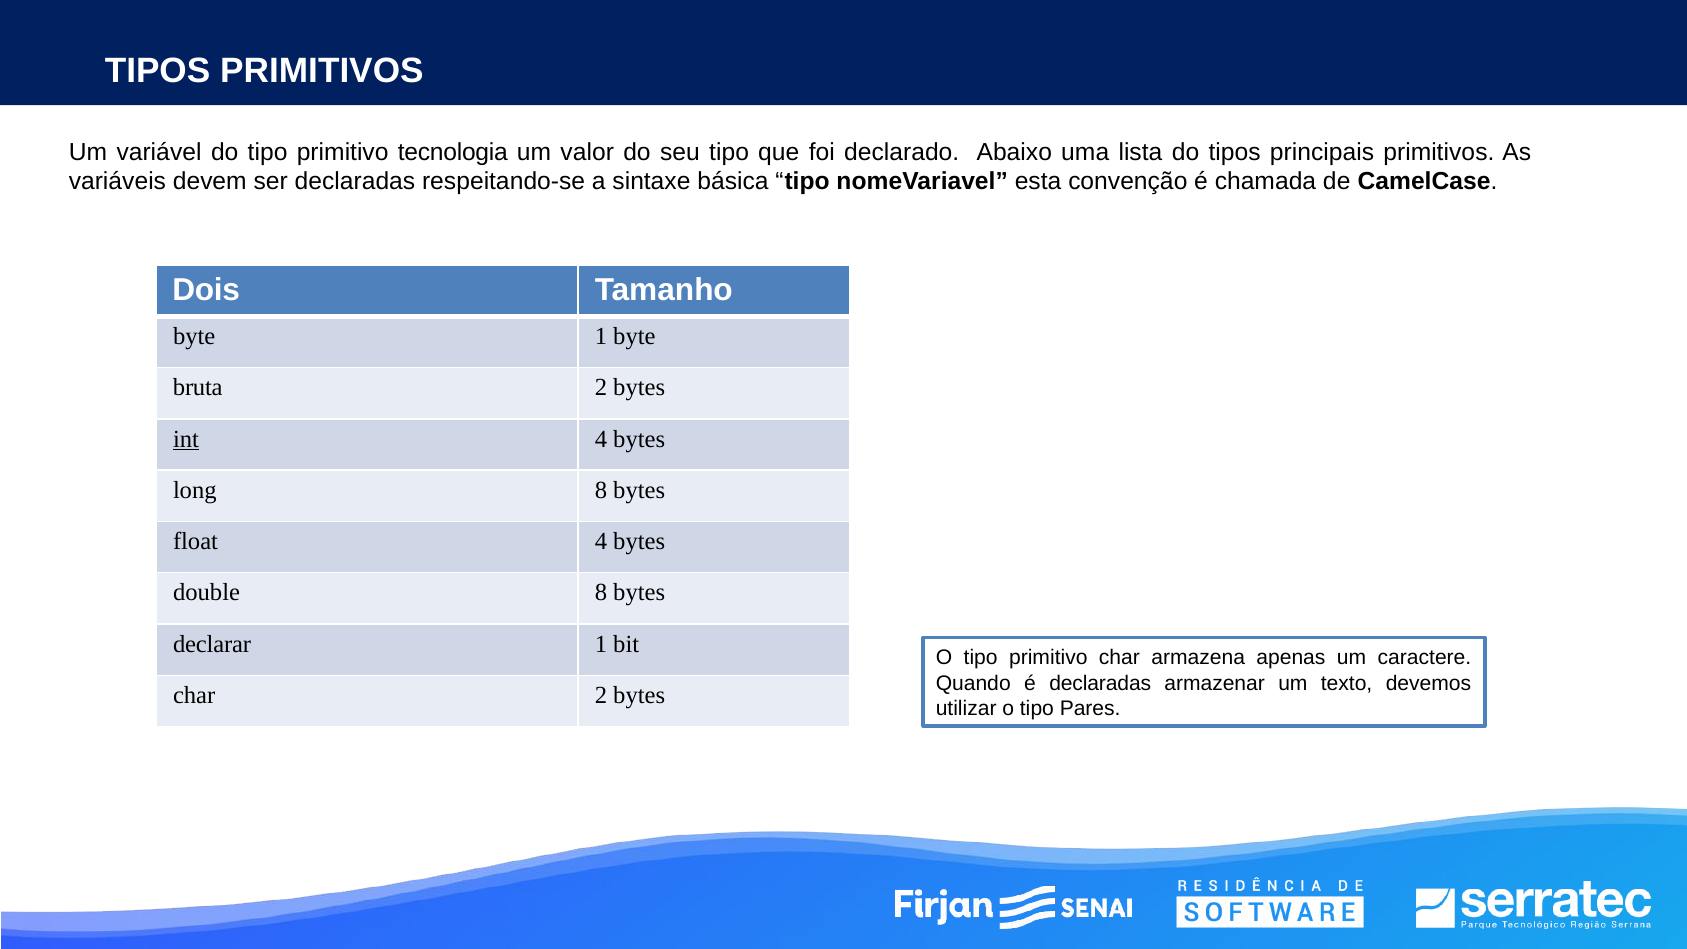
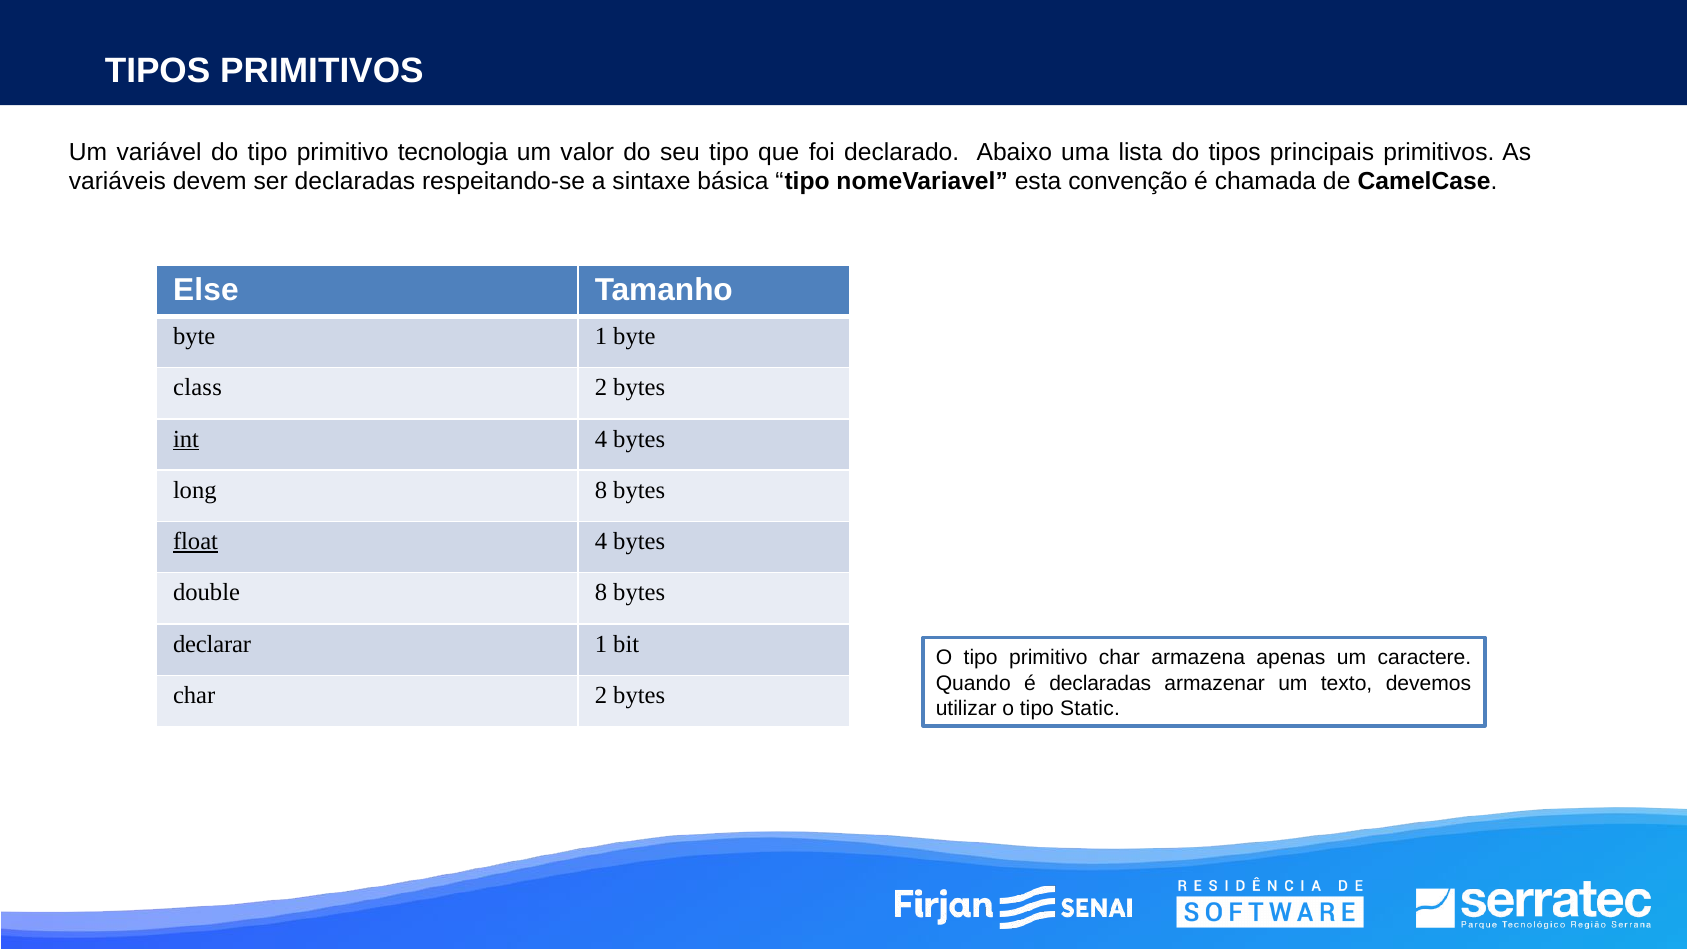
Dois: Dois -> Else (206, 290)
bruta: bruta -> class (197, 388)
float underline: none -> present (195, 542)
Pares: Pares -> Static (1090, 709)
